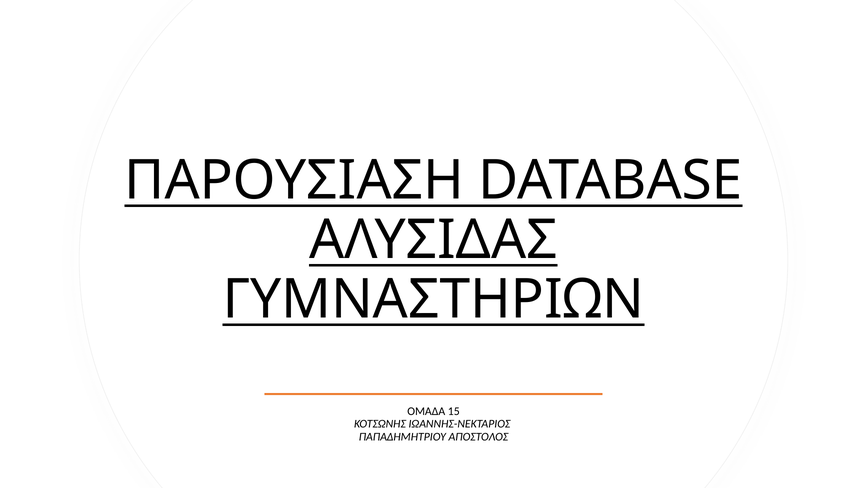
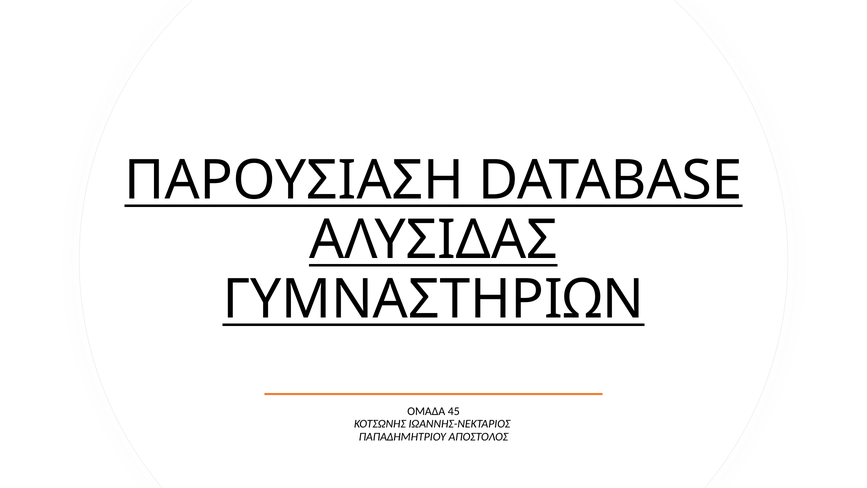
15: 15 -> 45 (454, 411)
